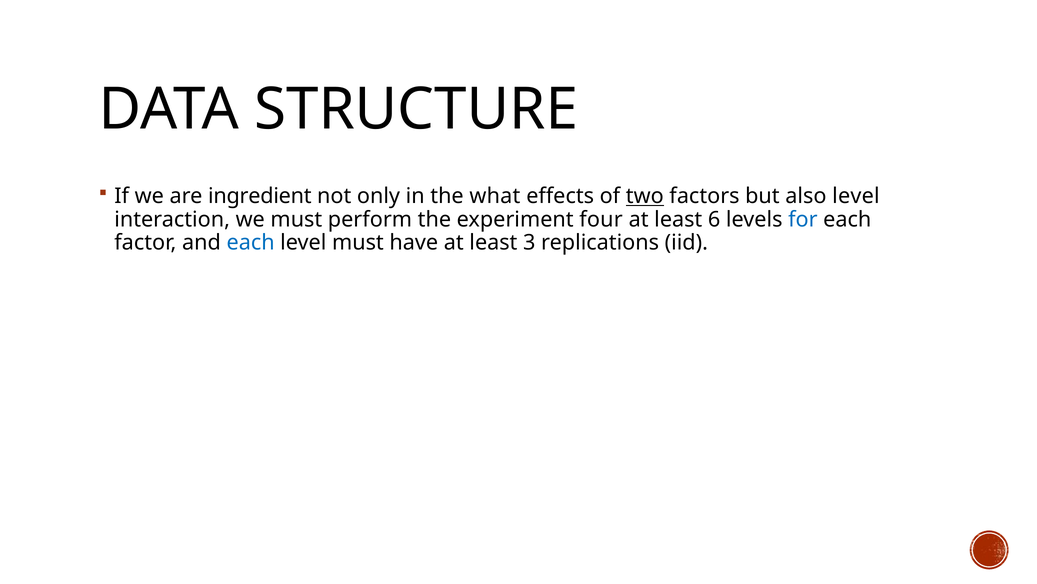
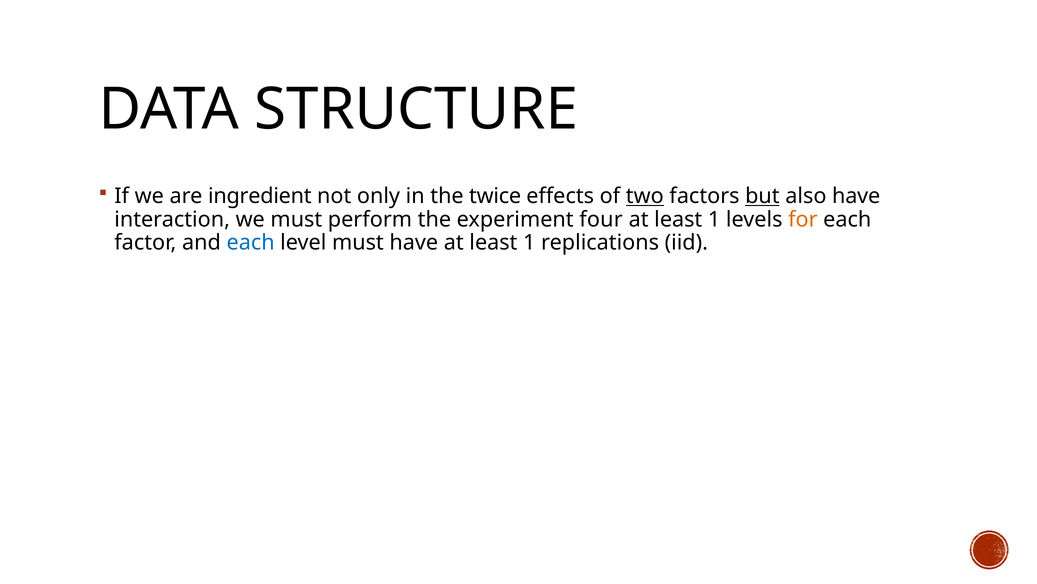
what: what -> twice (495, 196)
but underline: none -> present (762, 196)
also level: level -> have (856, 196)
6: 6 -> 1 (714, 219)
for colour: blue -> orange (803, 219)
have at least 3: 3 -> 1 (529, 243)
